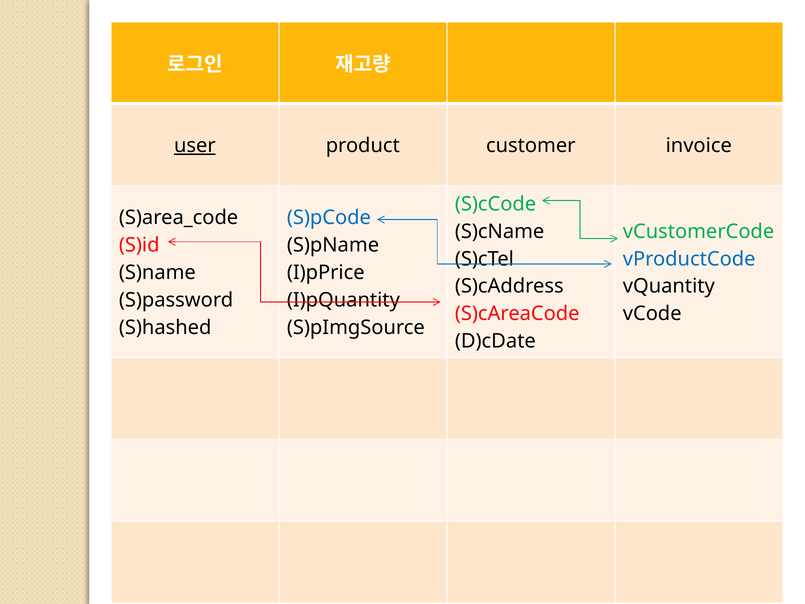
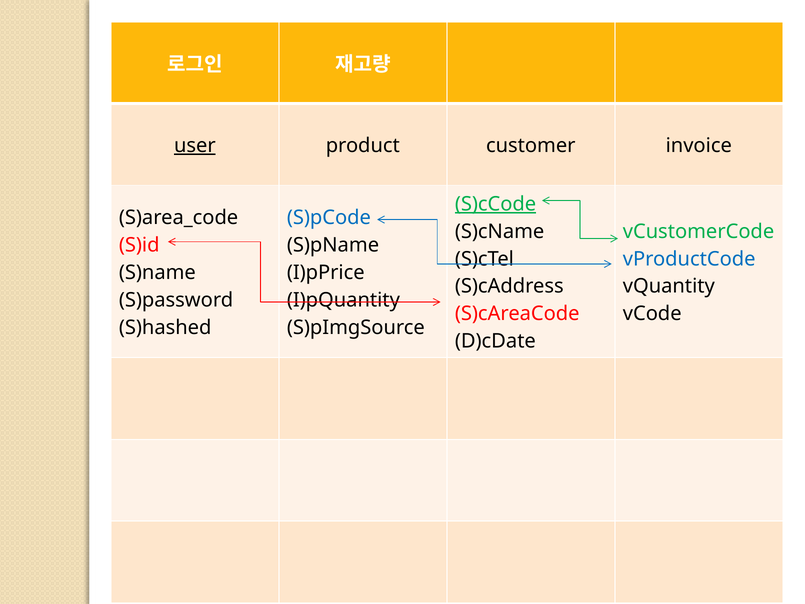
S)cCode underline: none -> present (496, 204)
